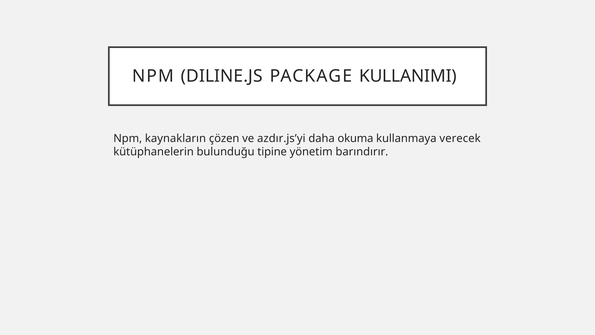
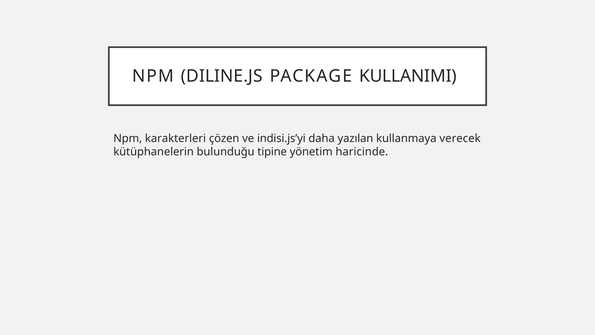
kaynakların: kaynakların -> karakterleri (175, 138)
azdır.js’yi: azdır.js’yi -> indisi.js’yi (281, 138)
okuma: okuma -> yazılan (355, 138)
barındırır: barındırır -> haricinde (362, 152)
